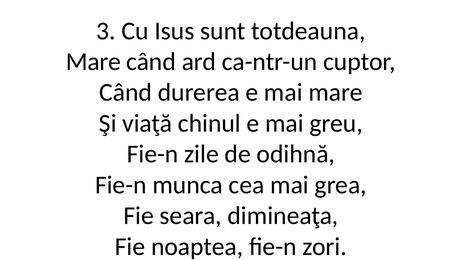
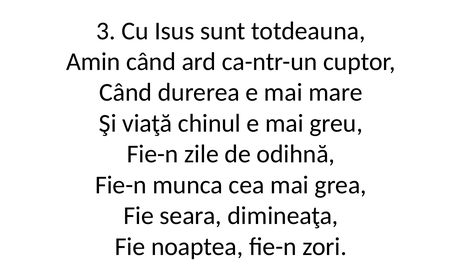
Mare: Mare -> Amin (93, 62)
